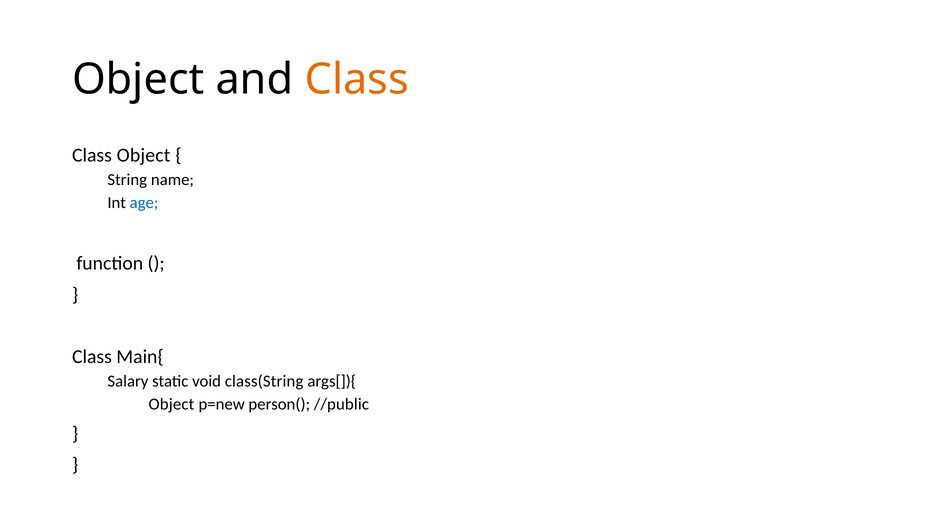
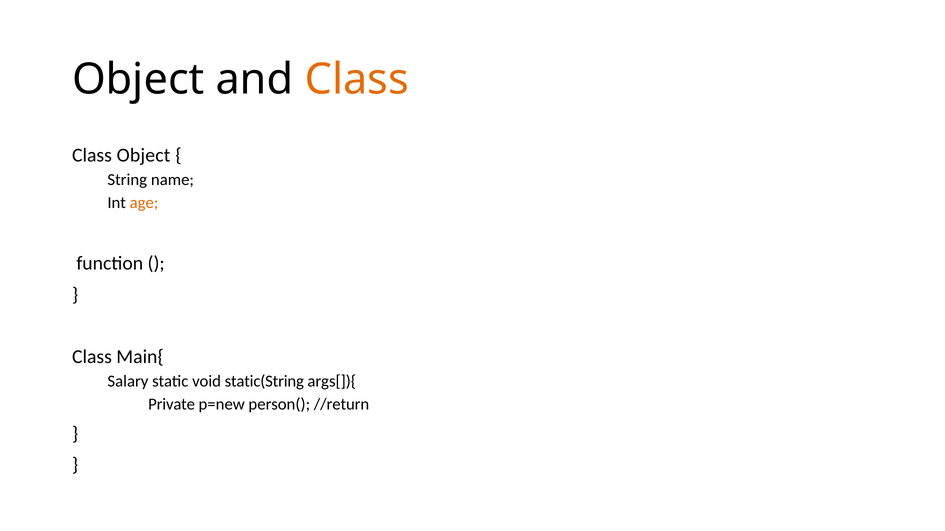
age colour: blue -> orange (144, 203)
class(String: class(String -> static(String (264, 382)
Object: Object -> Private (172, 405)
//public: //public -> //return (342, 405)
